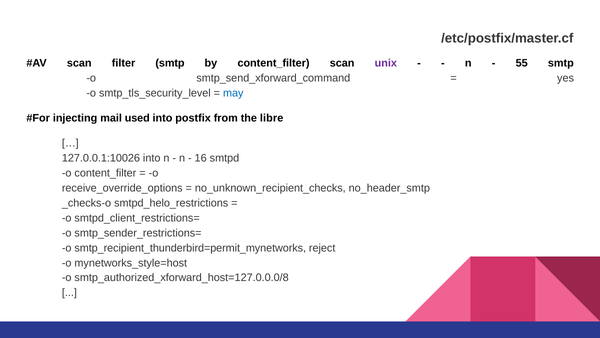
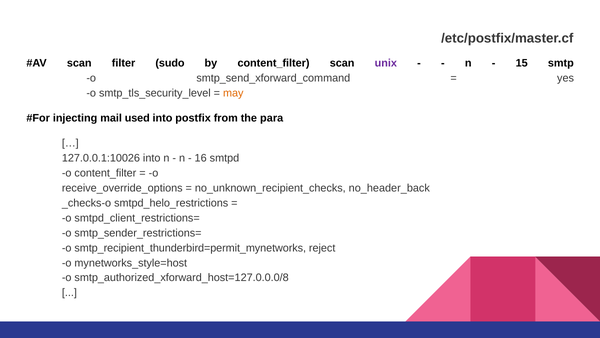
filter smtp: smtp -> sudo (170, 63)
55: 55 -> 15 (522, 63)
may colour: blue -> orange (233, 93)
libre: libre -> para (272, 118)
no_header_smtp: no_header_smtp -> no_header_back (389, 188)
